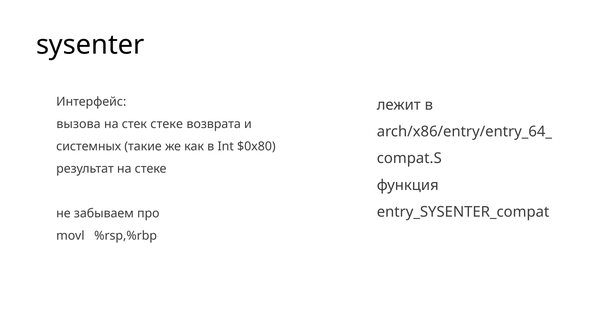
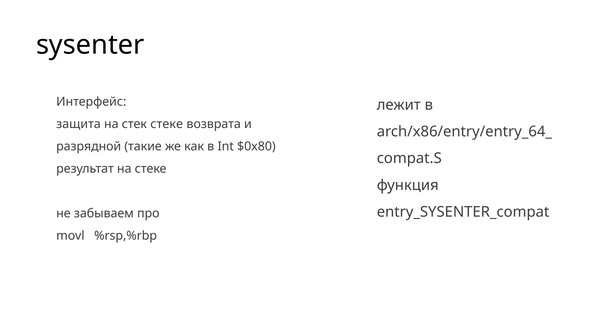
вызова: вызова -> защита (79, 124)
системных: системных -> разрядной (89, 147)
